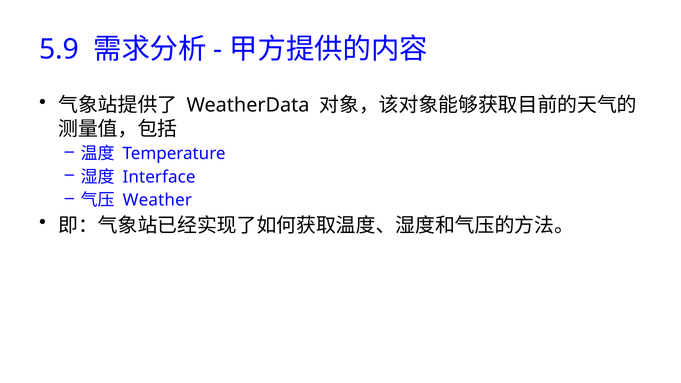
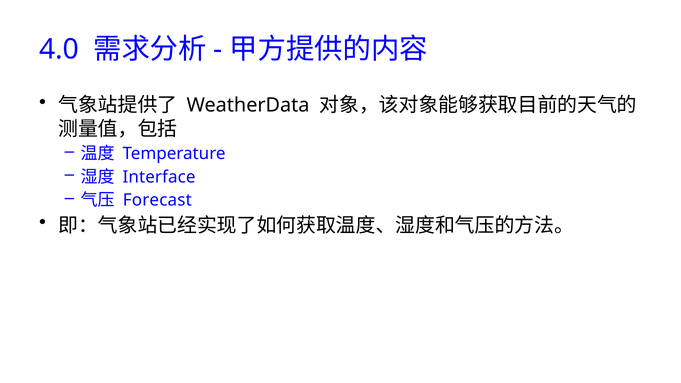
5.9: 5.9 -> 4.0 (59, 49)
Weather: Weather -> Forecast (157, 200)
